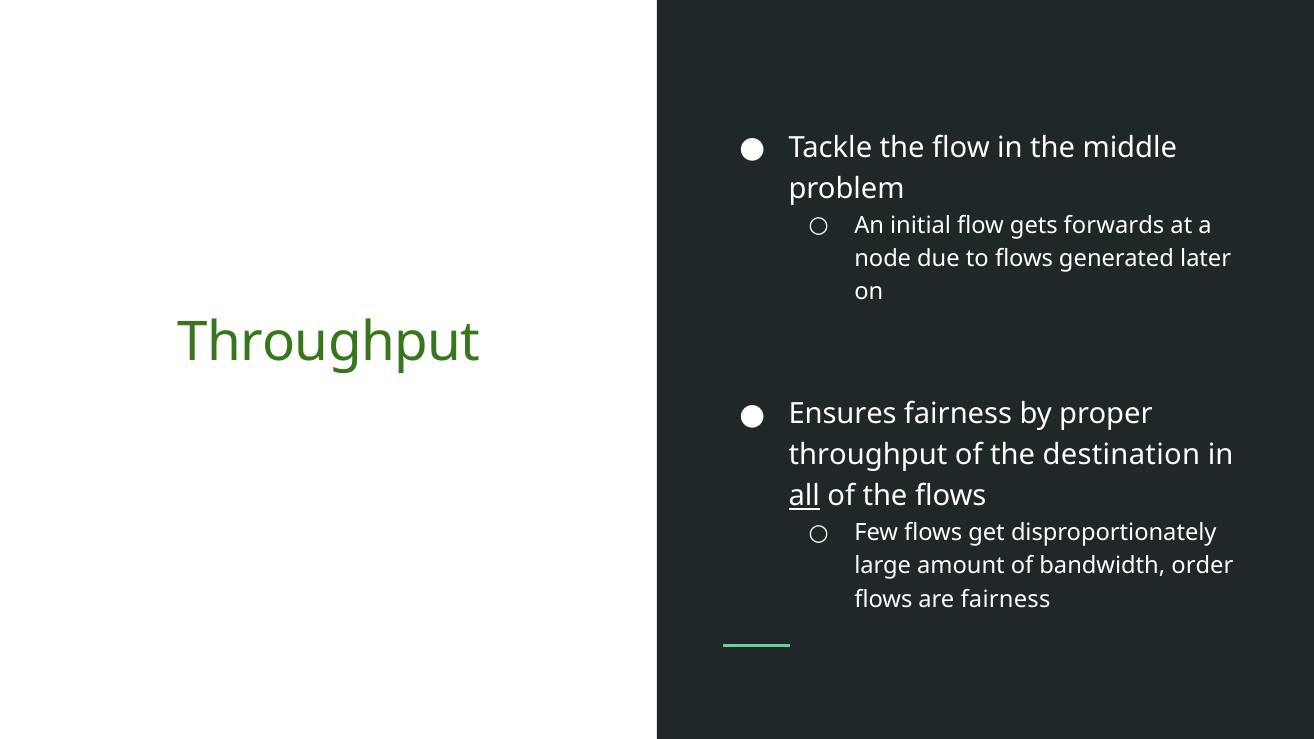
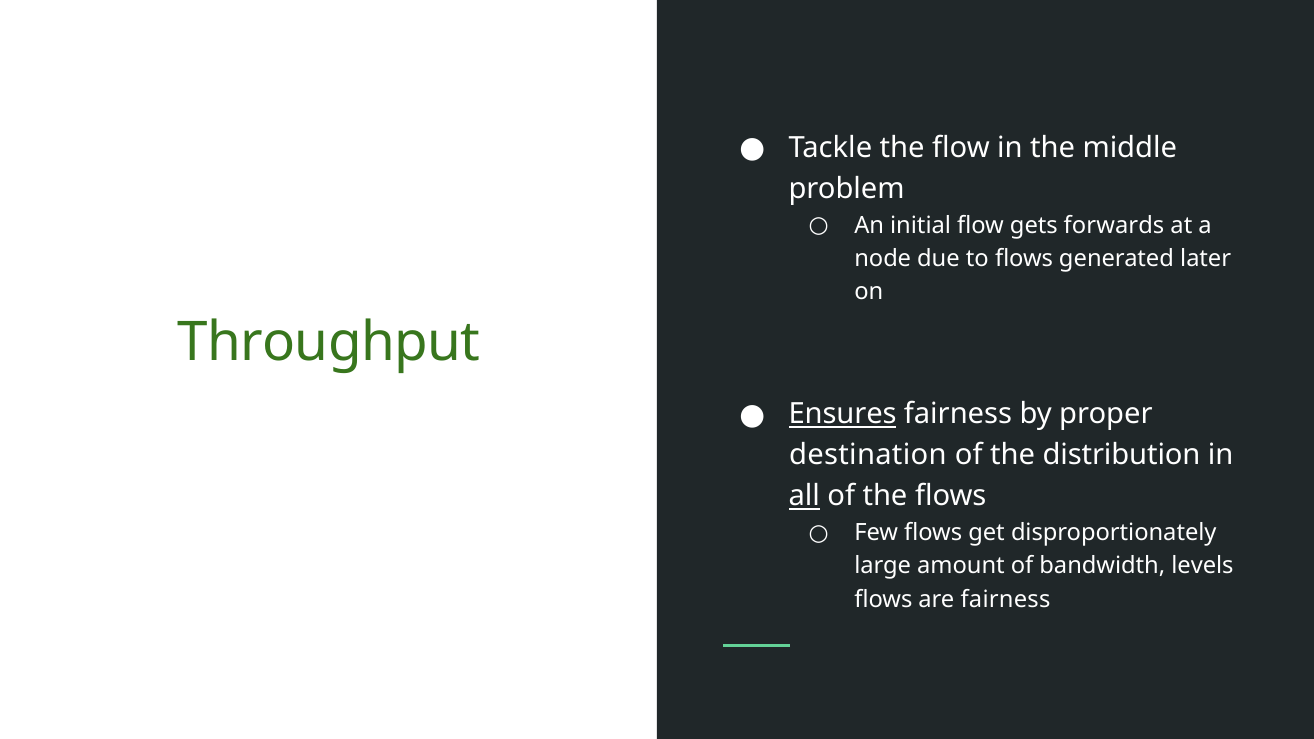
Ensures underline: none -> present (843, 414)
throughput: throughput -> destination (868, 455)
destination: destination -> distribution (1122, 455)
order: order -> levels (1202, 566)
